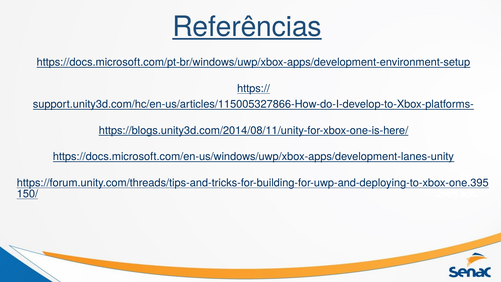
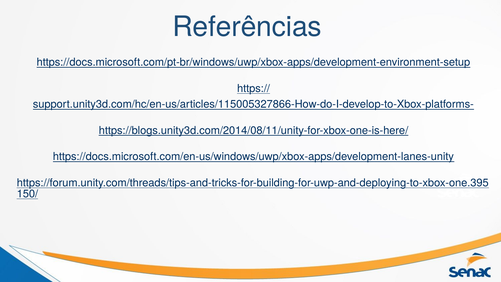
Referências underline: present -> none (247, 27)
